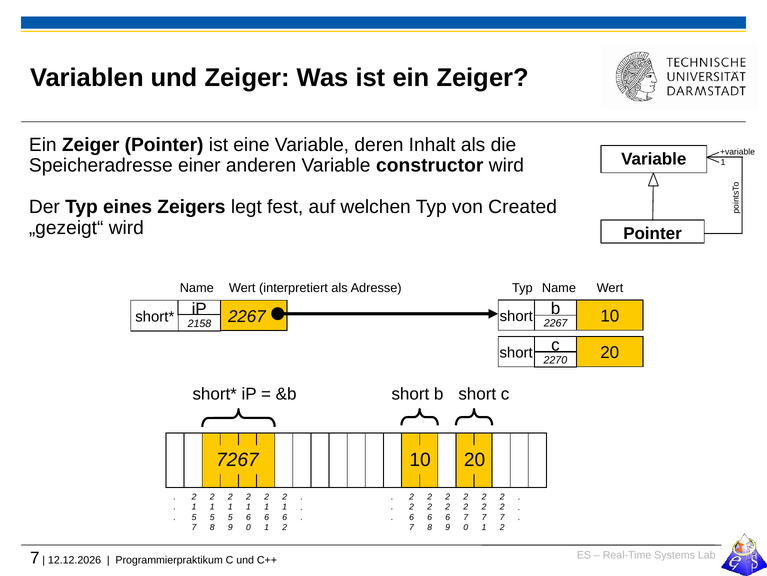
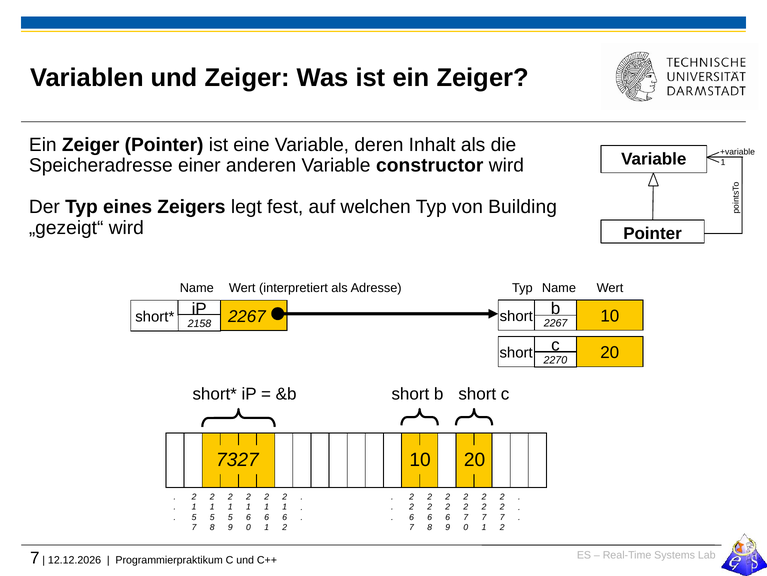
Created: Created -> Building (523, 207)
7267: 7267 -> 7327 (237, 459)
